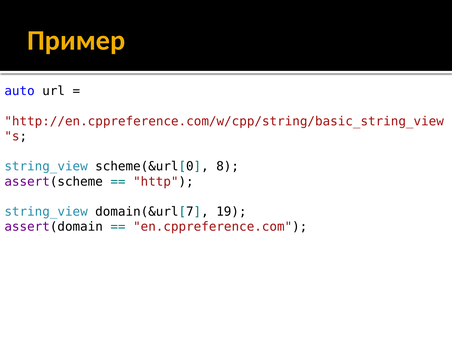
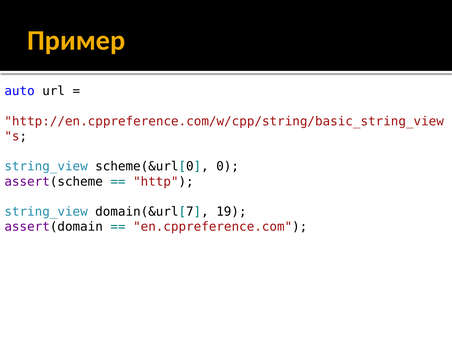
8: 8 -> 0 (228, 166)
